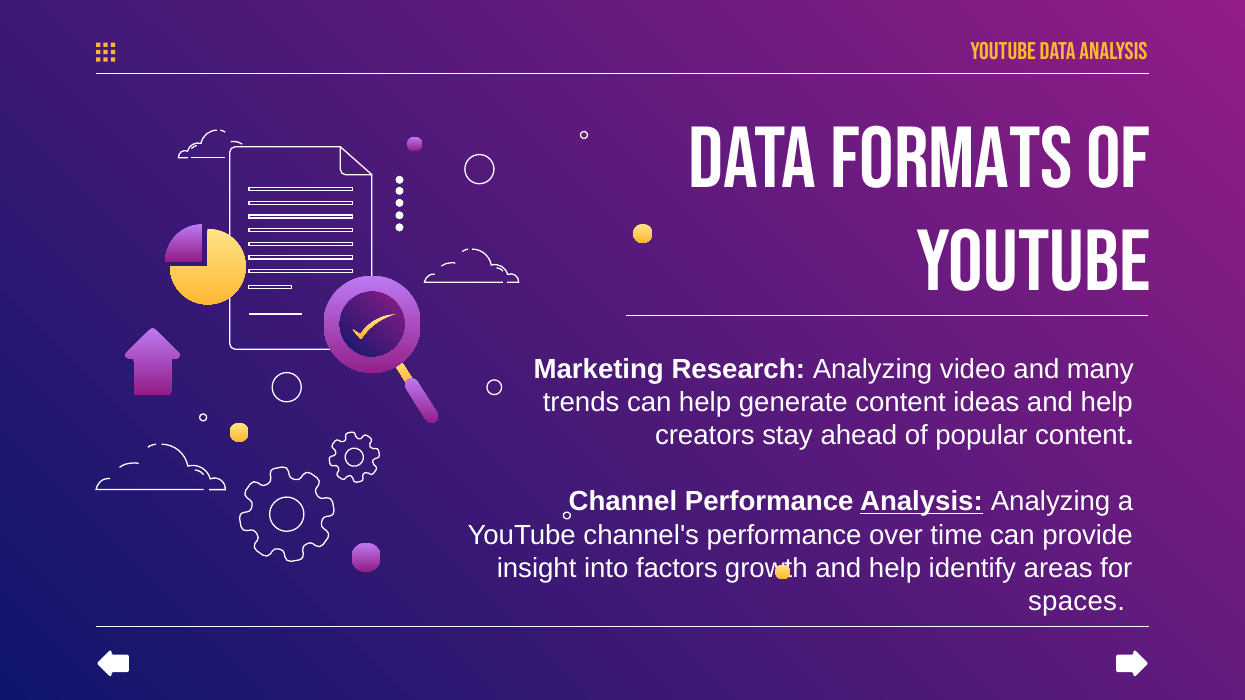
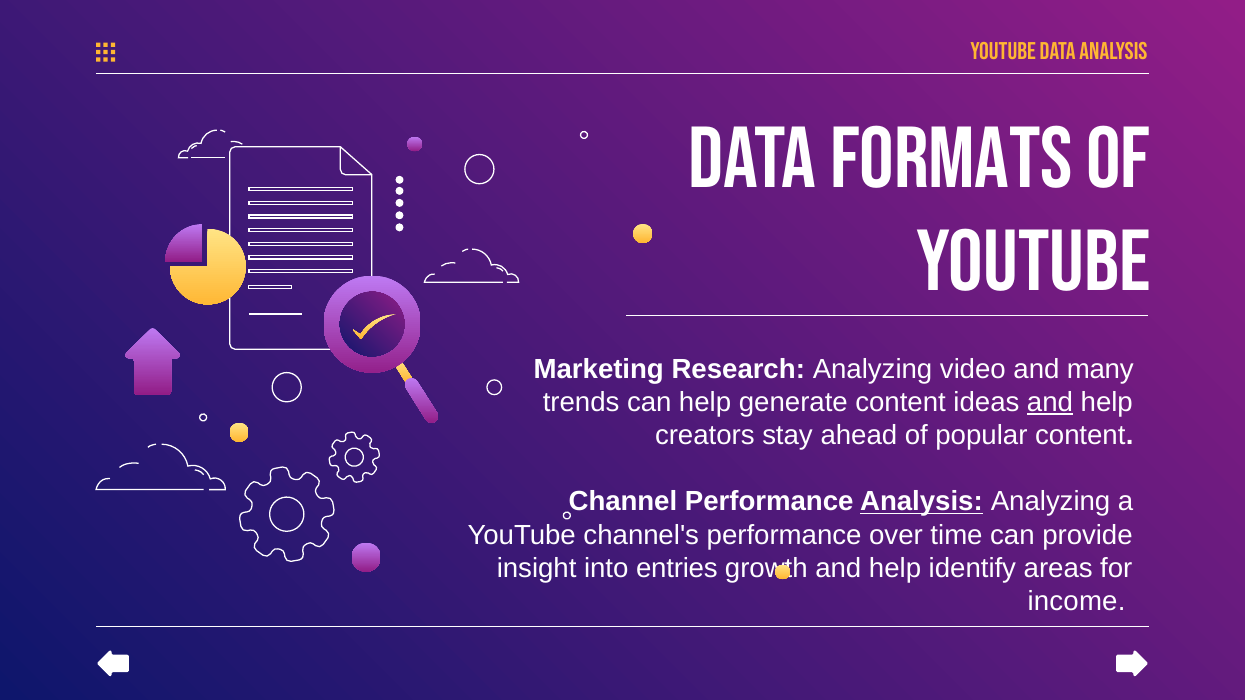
and underline: none -> present (1050, 402)
factors: factors -> entries (677, 568)
spaces: spaces -> income (1077, 602)
